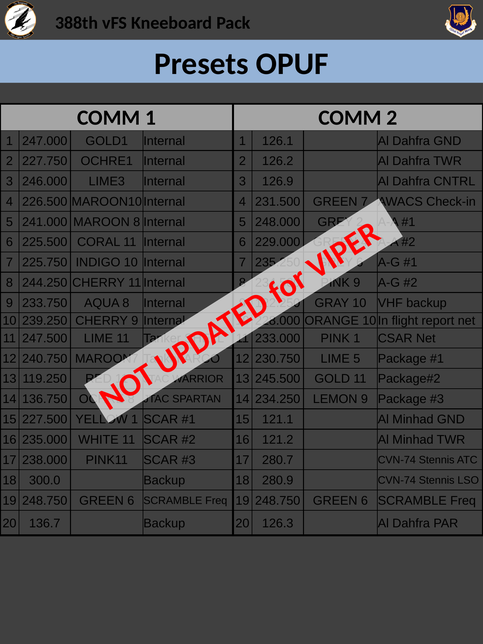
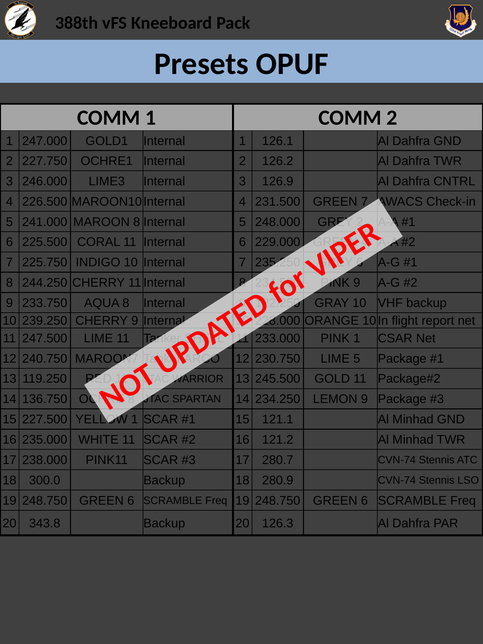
136.7: 136.7 -> 343.8 (45, 523)
